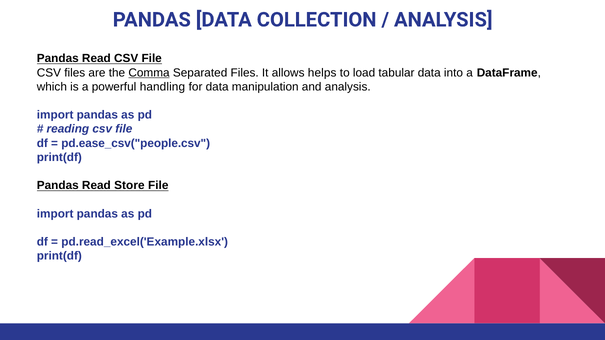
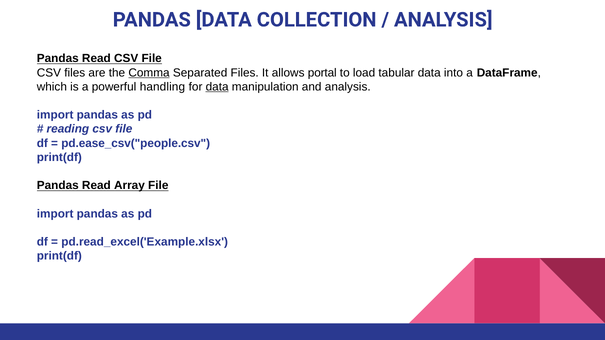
helps: helps -> portal (322, 73)
data underline: none -> present (217, 87)
Store: Store -> Array (129, 186)
